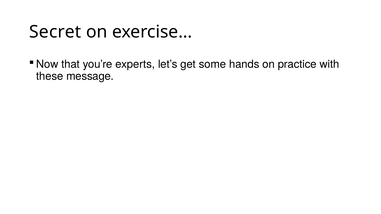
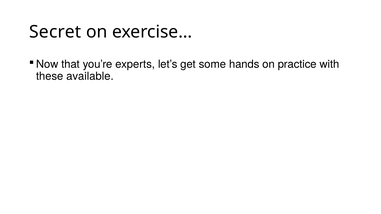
message: message -> available (90, 76)
